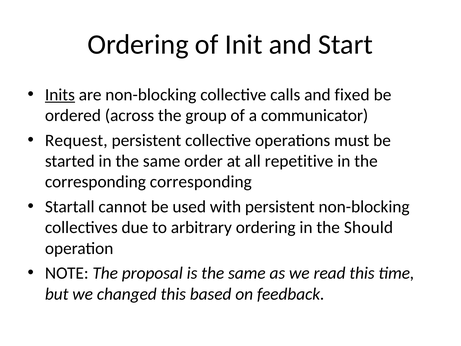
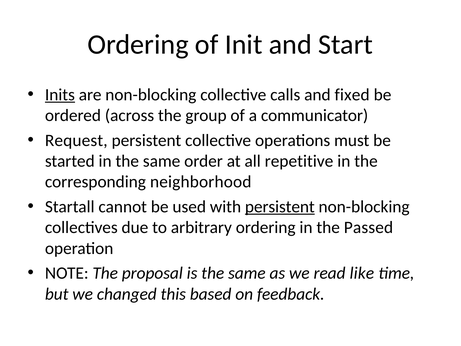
corresponding corresponding: corresponding -> neighborhood (201, 182)
persistent underline: none -> present (280, 207)
Should: Should -> Passed (369, 227)
read this: this -> like (362, 273)
